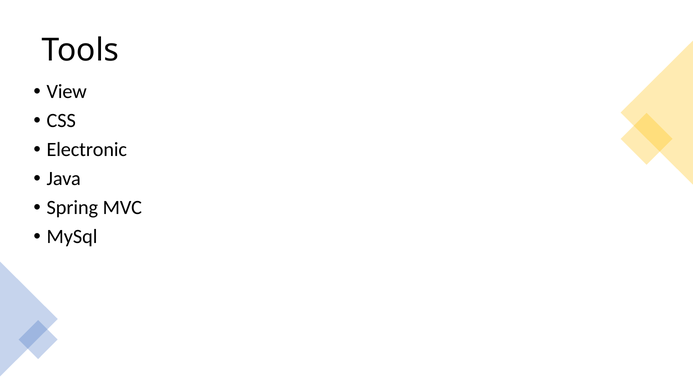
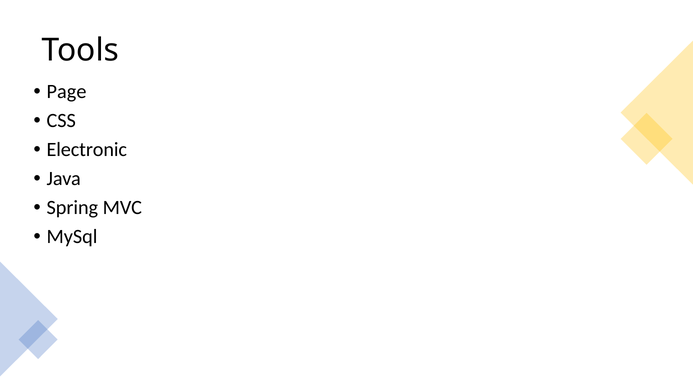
View: View -> Page (67, 92)
